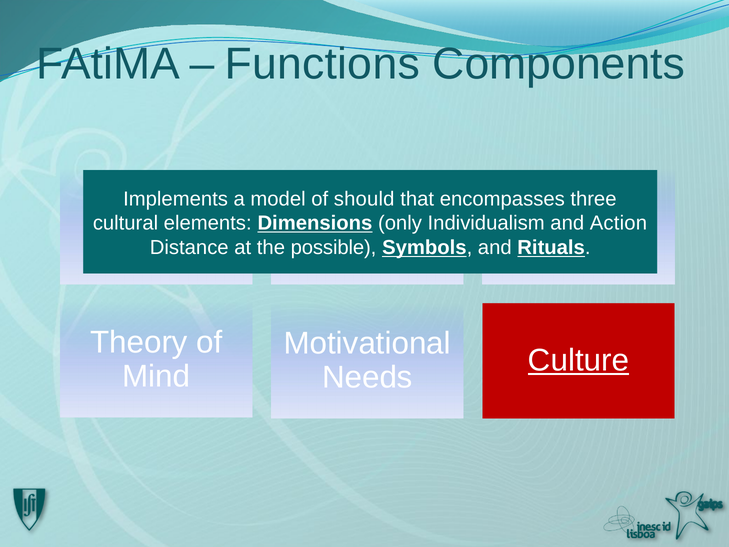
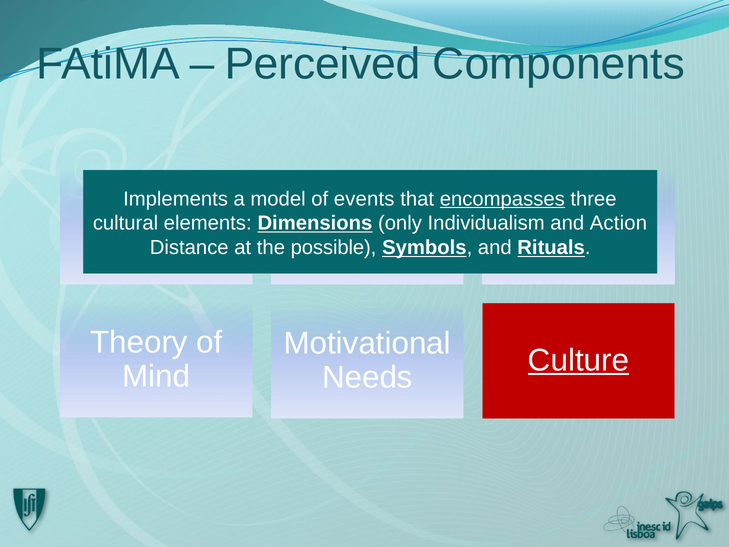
Functions: Functions -> Perceived (322, 64)
should: should -> events (364, 199)
encompasses underline: none -> present (502, 199)
